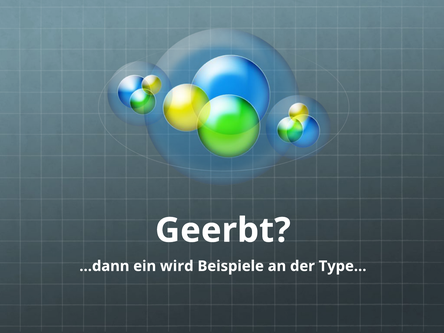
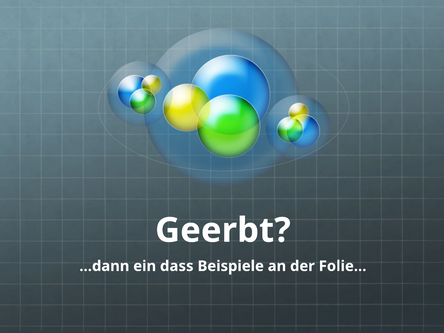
wird: wird -> dass (177, 266)
Type…: Type… -> Folie… (343, 266)
